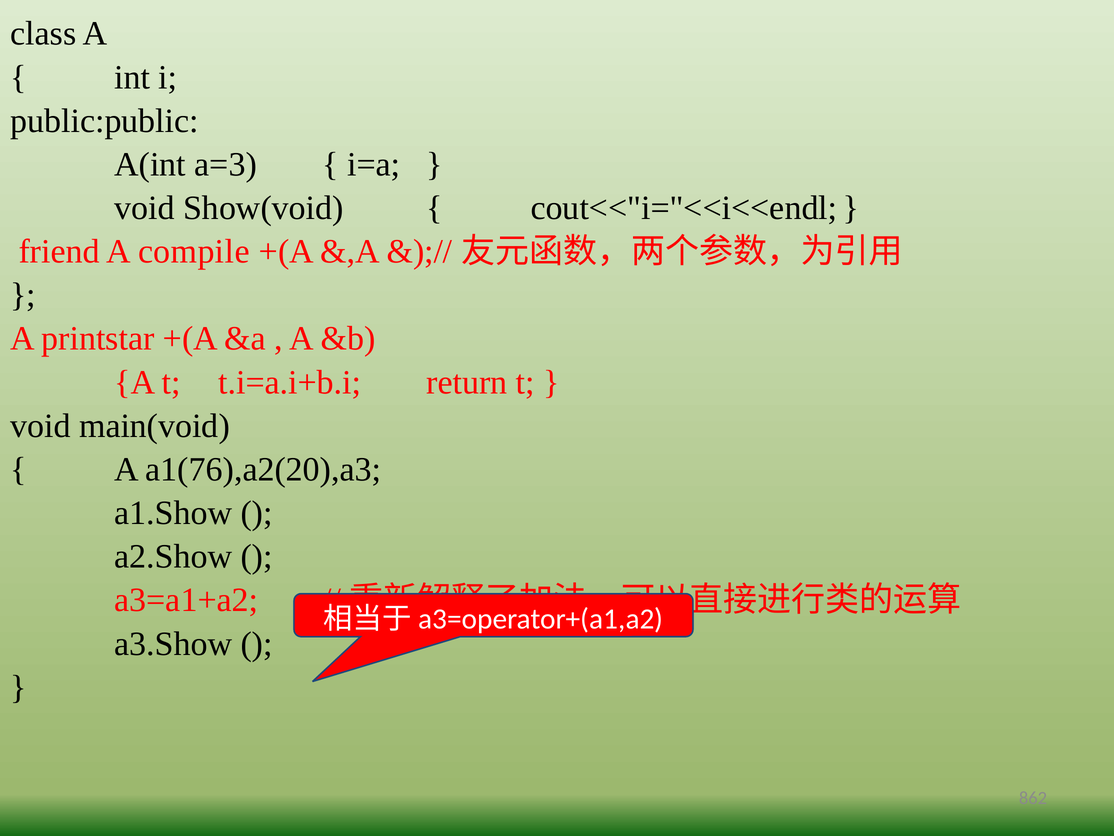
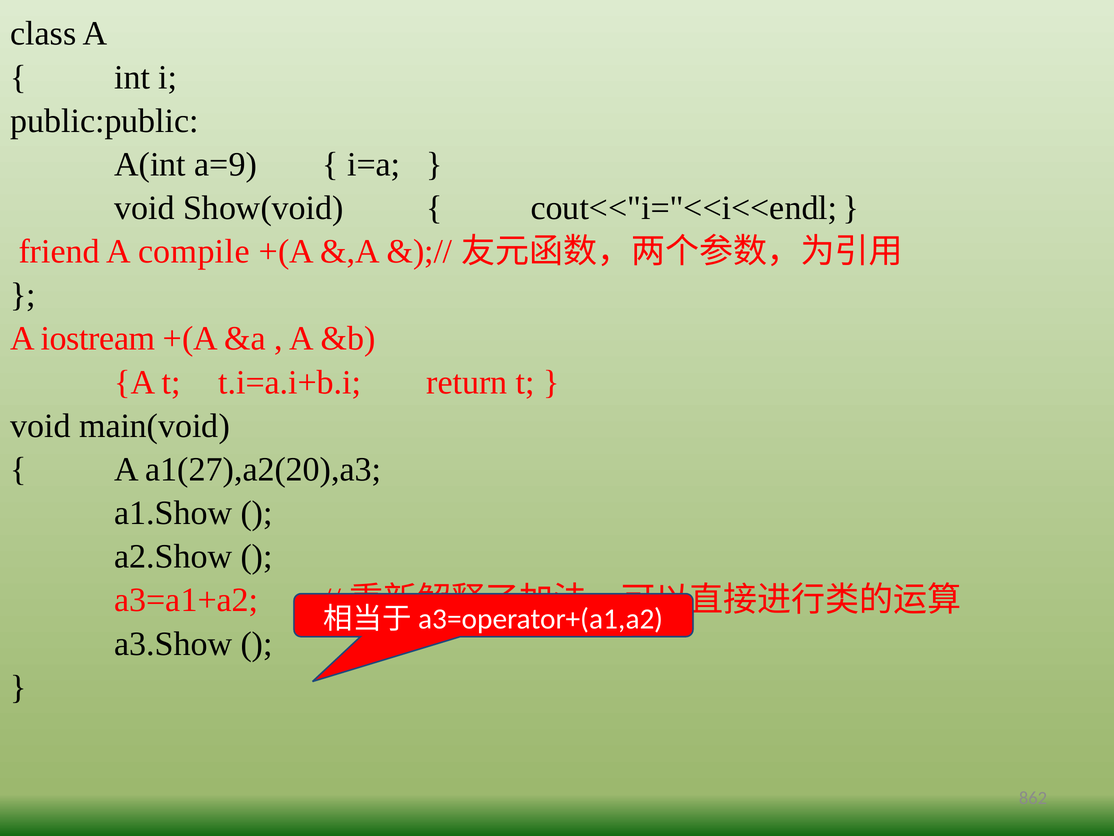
a=3: a=3 -> a=9 (226, 164)
printstar: printstar -> iostream (98, 339)
a1(76),a2(20),a3: a1(76),a2(20),a3 -> a1(27),a2(20),a3 (263, 469)
